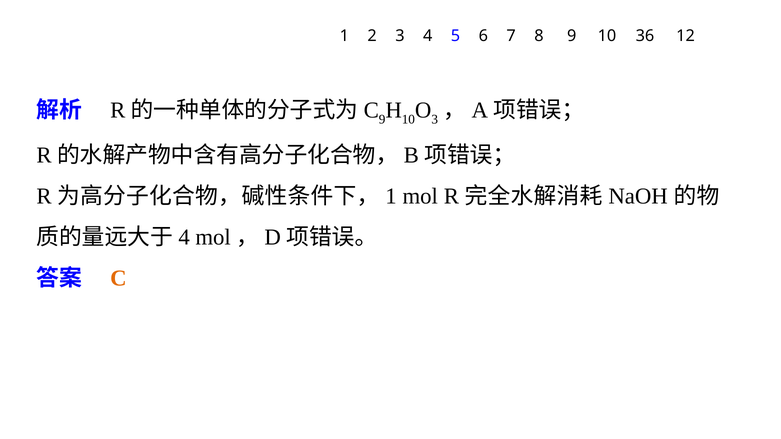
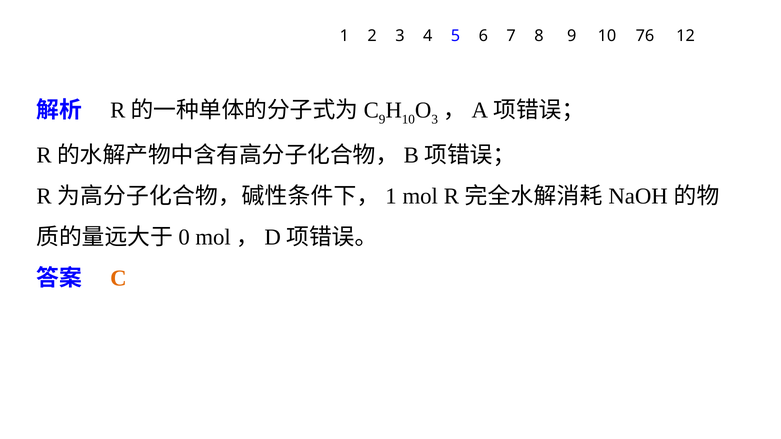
36: 36 -> 76 (645, 36)
4: 4 -> 0 (184, 237)
